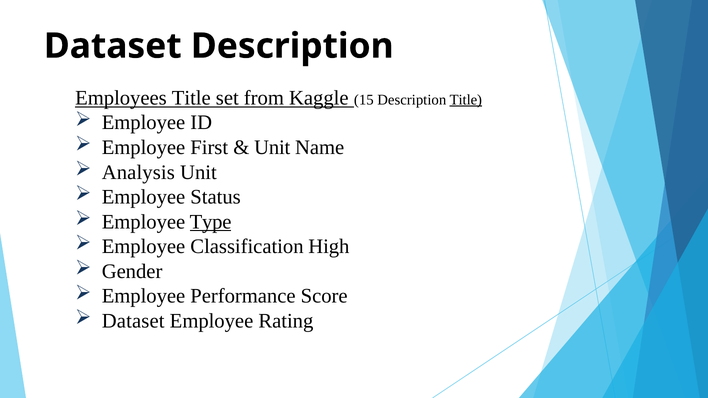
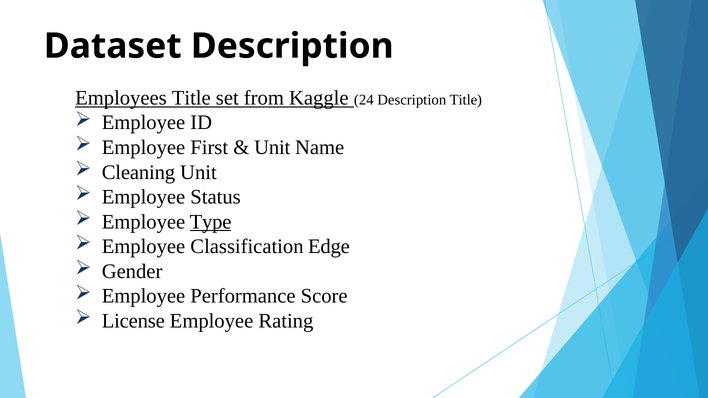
15: 15 -> 24 (364, 100)
Title underline: present -> none (466, 100)
Analysis: Analysis -> Cleaning (138, 172)
High: High -> Edge (329, 247)
Dataset: Dataset -> License (133, 321)
